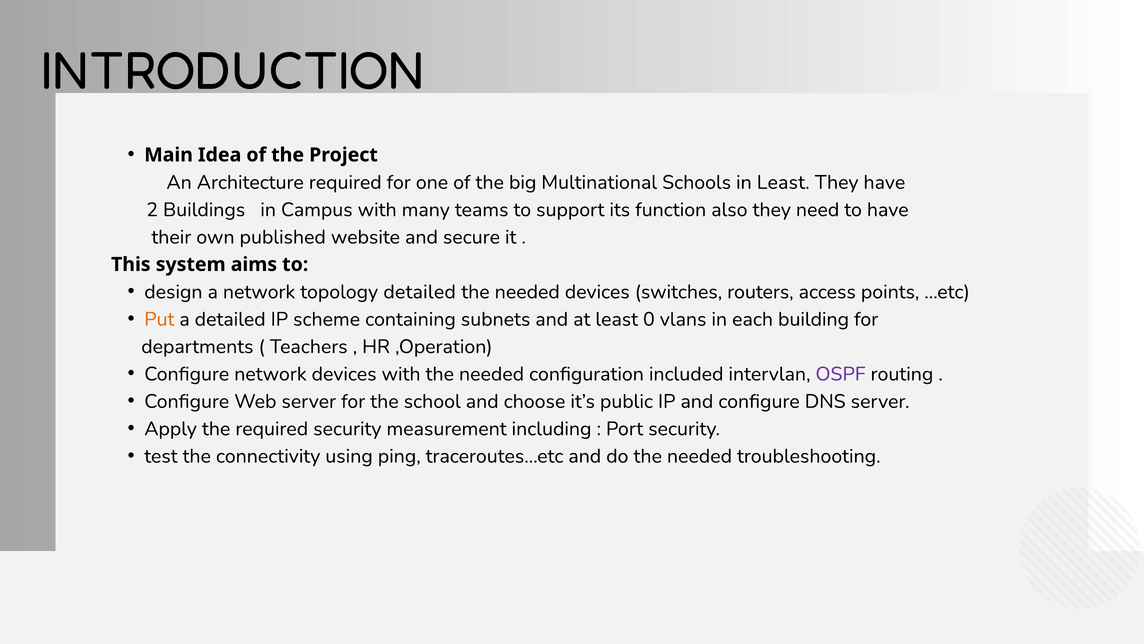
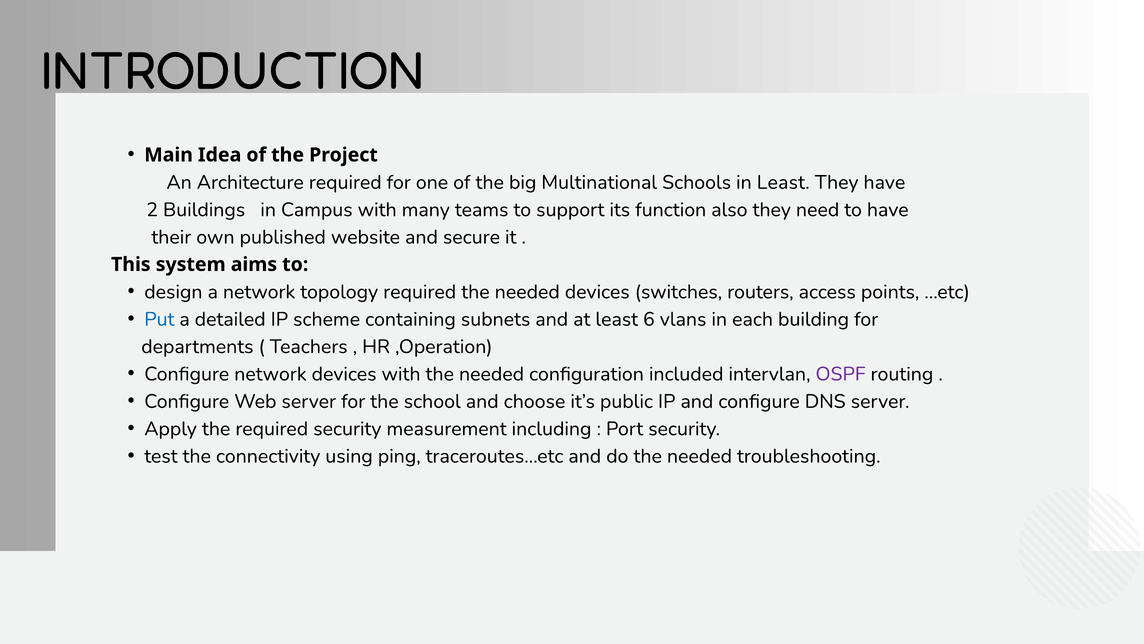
topology detailed: detailed -> required (420, 292)
Put colour: orange -> blue (159, 319)
0: 0 -> 6 (649, 319)
